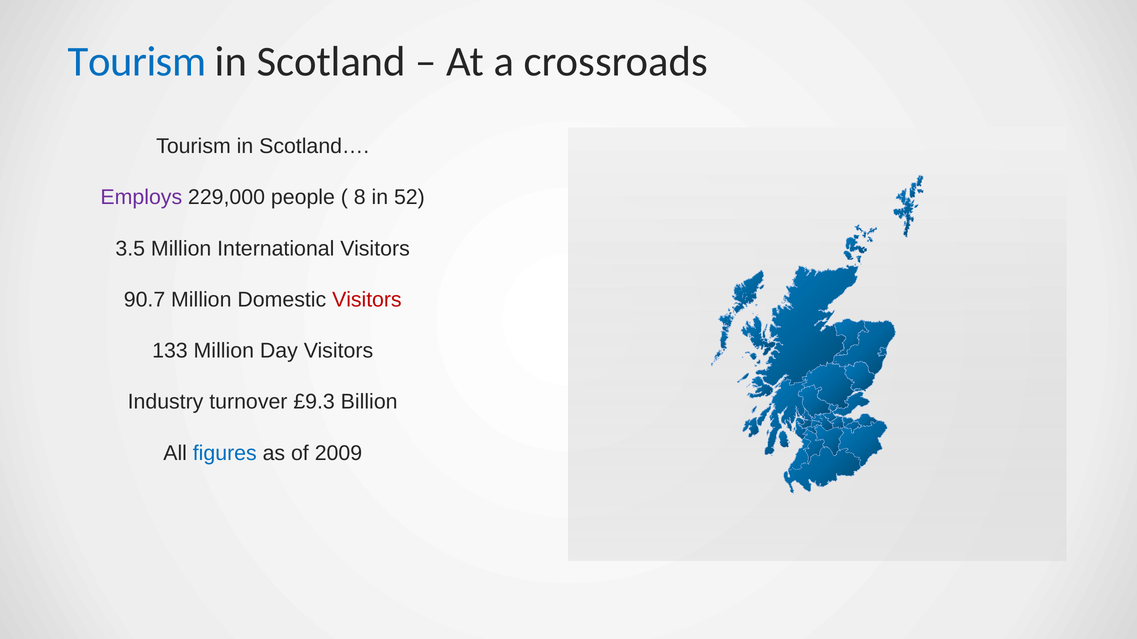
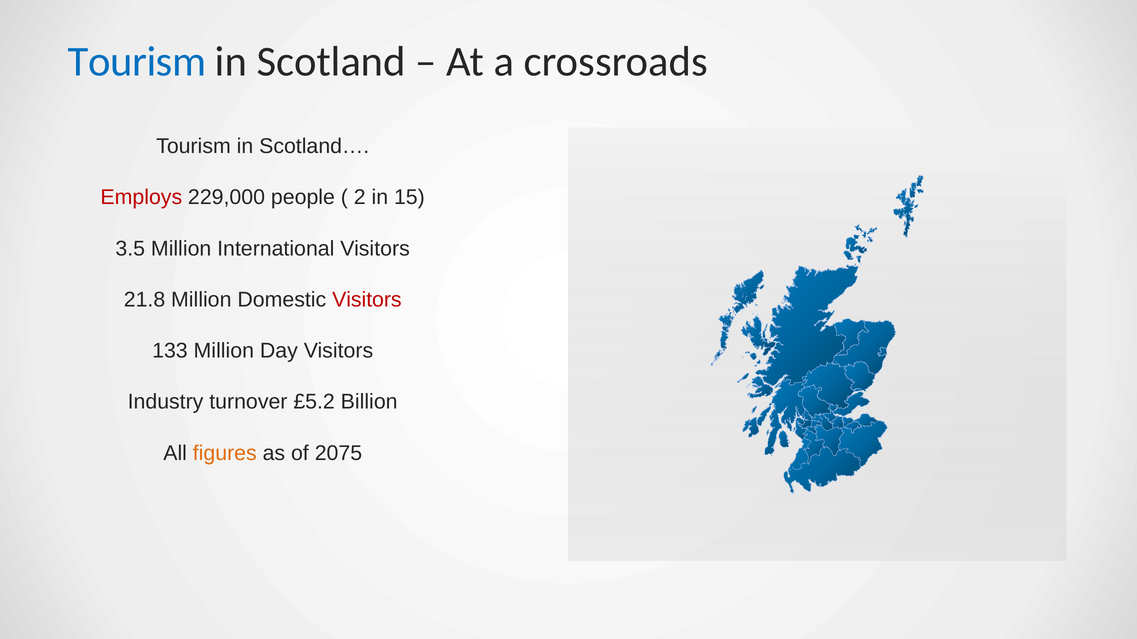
Employs colour: purple -> red (141, 198)
8: 8 -> 2 (360, 198)
52: 52 -> 15 (409, 198)
90.7: 90.7 -> 21.8 (145, 300)
£9.3: £9.3 -> £5.2 (314, 402)
figures colour: blue -> orange (225, 454)
2009: 2009 -> 2075 (338, 454)
